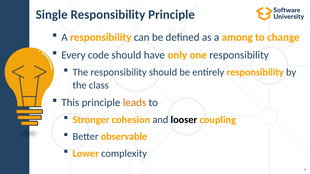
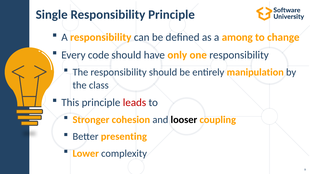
entirely responsibility: responsibility -> manipulation (255, 72)
leads colour: orange -> red (134, 103)
observable: observable -> presenting (124, 137)
